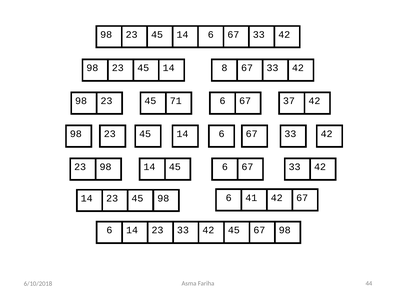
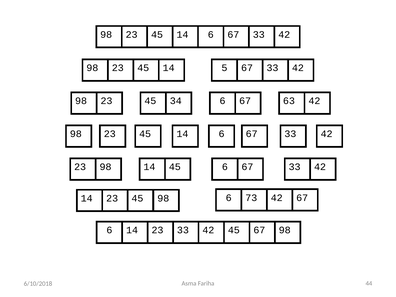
8: 8 -> 5 (224, 68)
71: 71 -> 34 (176, 101)
37: 37 -> 63 (289, 101)
41: 41 -> 73 (251, 198)
